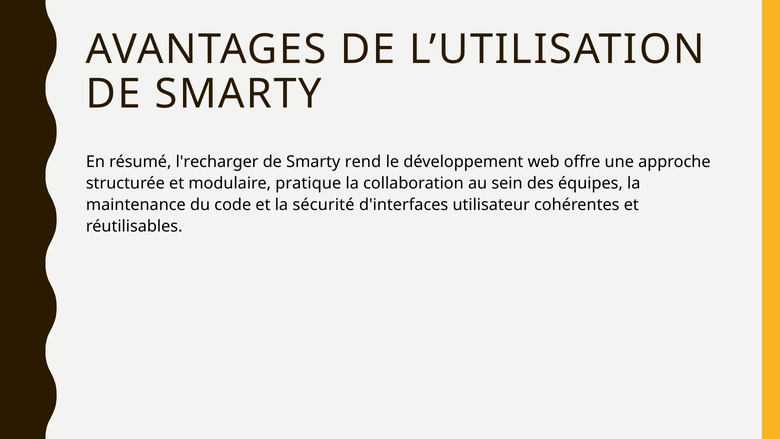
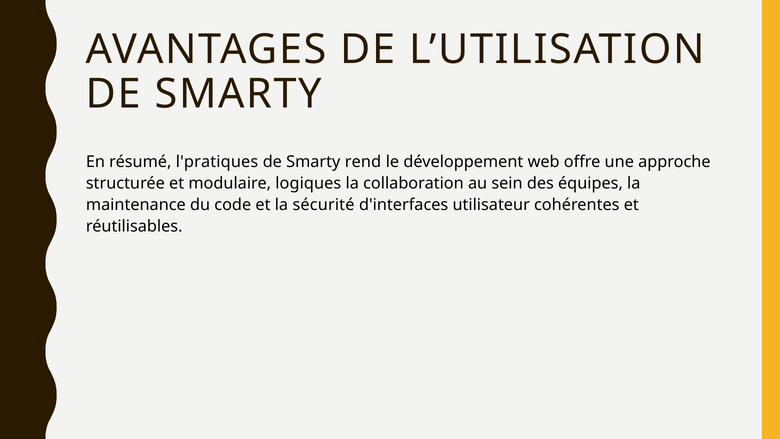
l'recharger: l'recharger -> l'pratiques (217, 162)
pratique: pratique -> logiques (308, 183)
